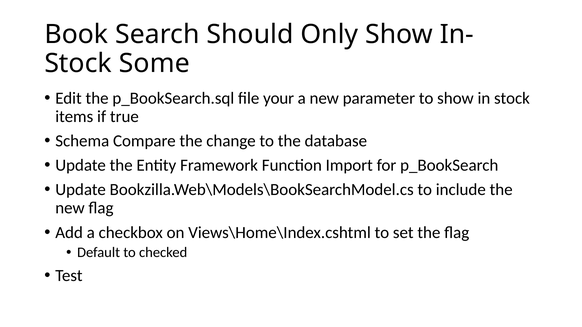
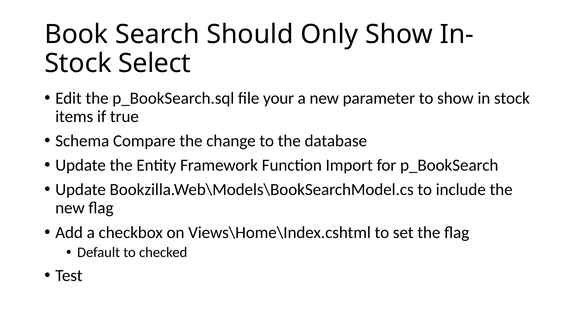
Some: Some -> Select (155, 63)
